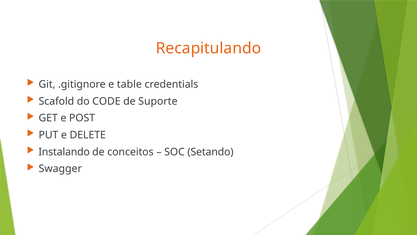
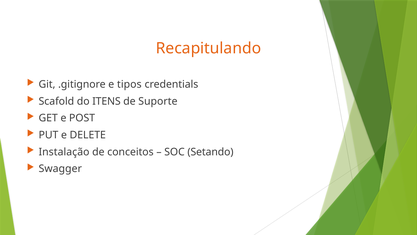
table: table -> tipos (129, 84)
CODE: CODE -> ITENS (106, 101)
Instalando: Instalando -> Instalação (64, 152)
